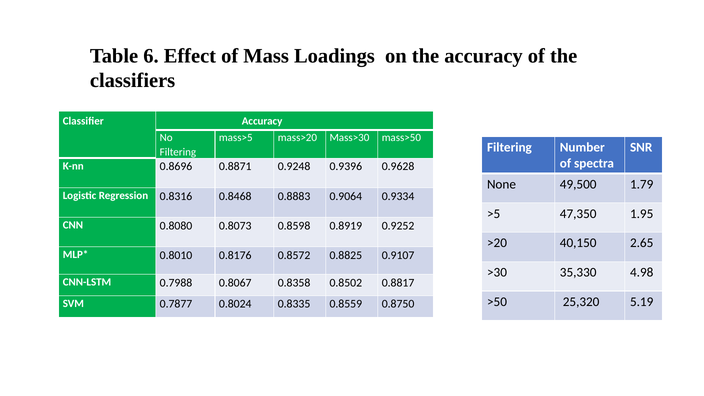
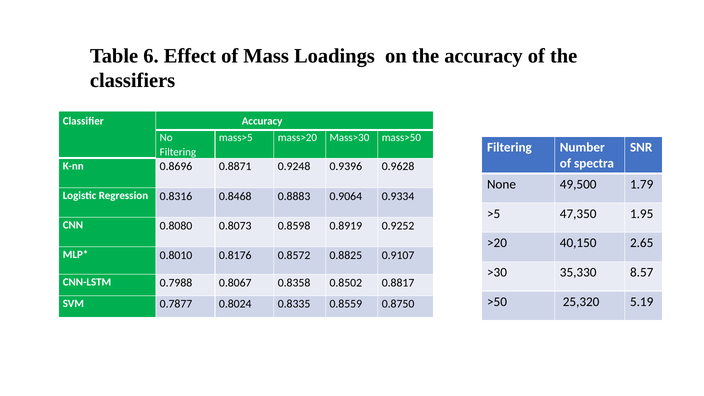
4.98: 4.98 -> 8.57 (642, 272)
